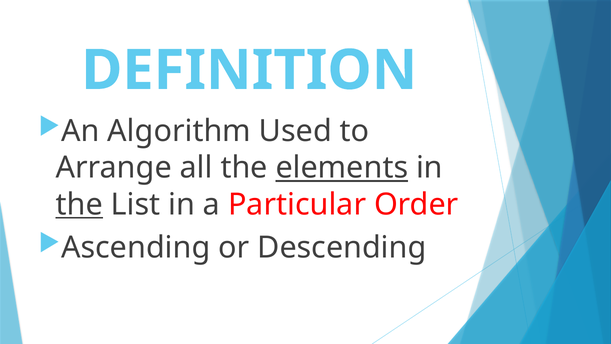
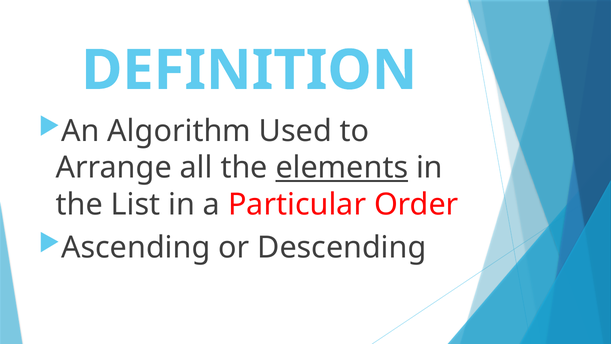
the underline: present -> none (79, 204)
